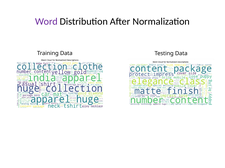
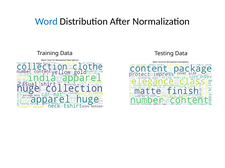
Word colour: purple -> blue (46, 22)
